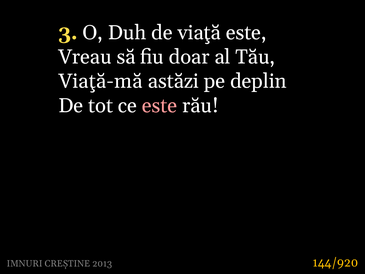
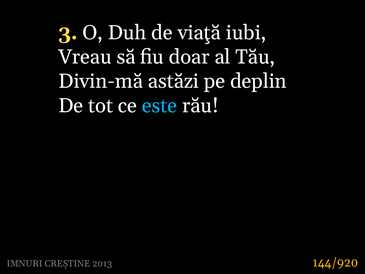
viaţă este: este -> iubi (246, 33)
Viaţă-mă: Viaţă-mă -> Divin-mă (101, 81)
este colour: pink -> light blue (159, 106)
